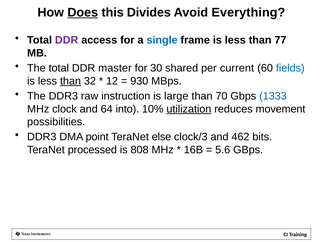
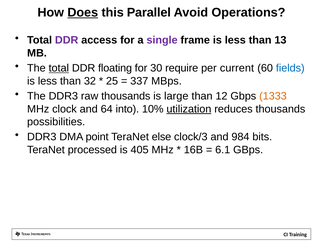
Divides: Divides -> Parallel (149, 12)
Everything: Everything -> Operations (248, 12)
single colour: blue -> purple (162, 40)
77: 77 -> 13 (280, 40)
total underline: none -> present (59, 68)
master: master -> floating (115, 68)
shared: shared -> require (182, 68)
than underline: present -> none (70, 81)
12: 12 -> 25 (112, 81)
930: 930 -> 337 (139, 81)
raw instruction: instruction -> thousands (126, 96)
70: 70 -> 12 (221, 96)
1333 colour: blue -> orange (273, 96)
reduces movement: movement -> thousands (280, 109)
462: 462 -> 984 (240, 137)
808: 808 -> 405 (140, 150)
5.6: 5.6 -> 6.1 (223, 150)
